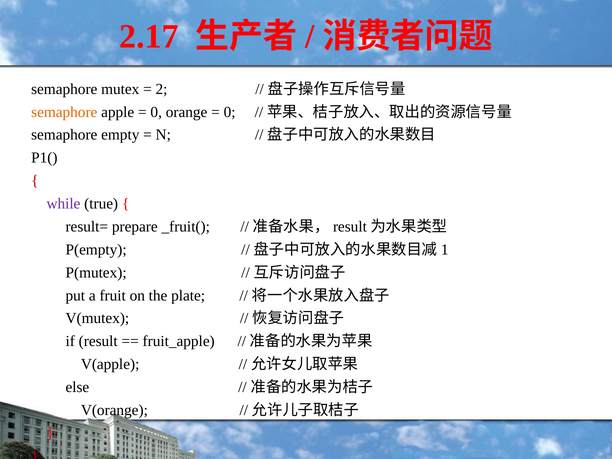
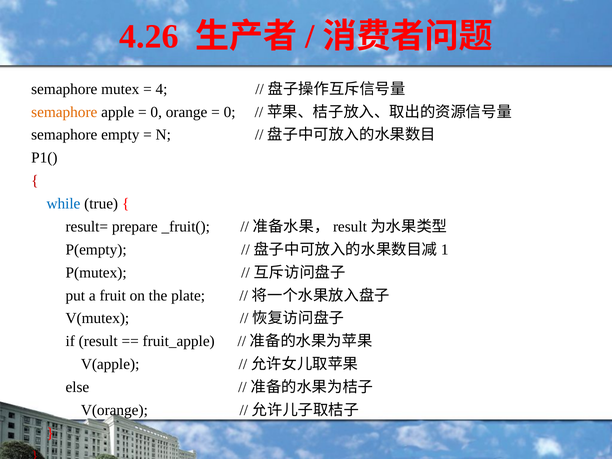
2.17: 2.17 -> 4.26 (149, 37)
2: 2 -> 4 (162, 89)
while colour: purple -> blue (63, 204)
